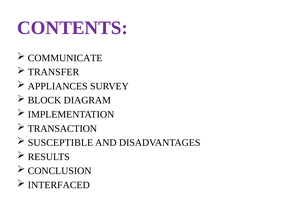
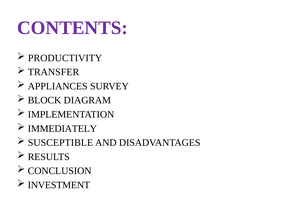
COMMUNICATE: COMMUNICATE -> PRODUCTIVITY (65, 58)
TRANSACTION: TRANSACTION -> IMMEDIATELY (62, 128)
INTERFACED: INTERFACED -> INVESTMENT (59, 185)
